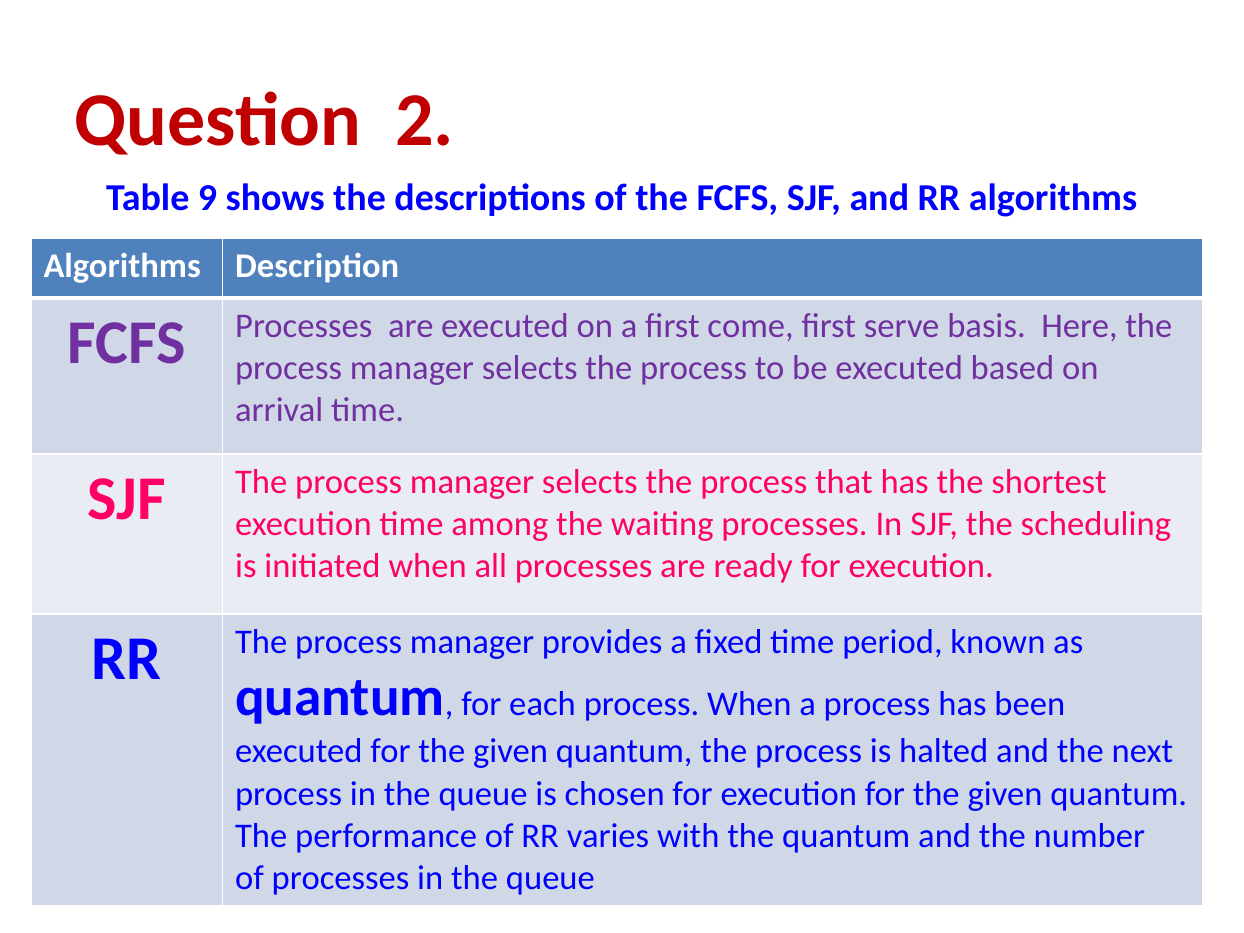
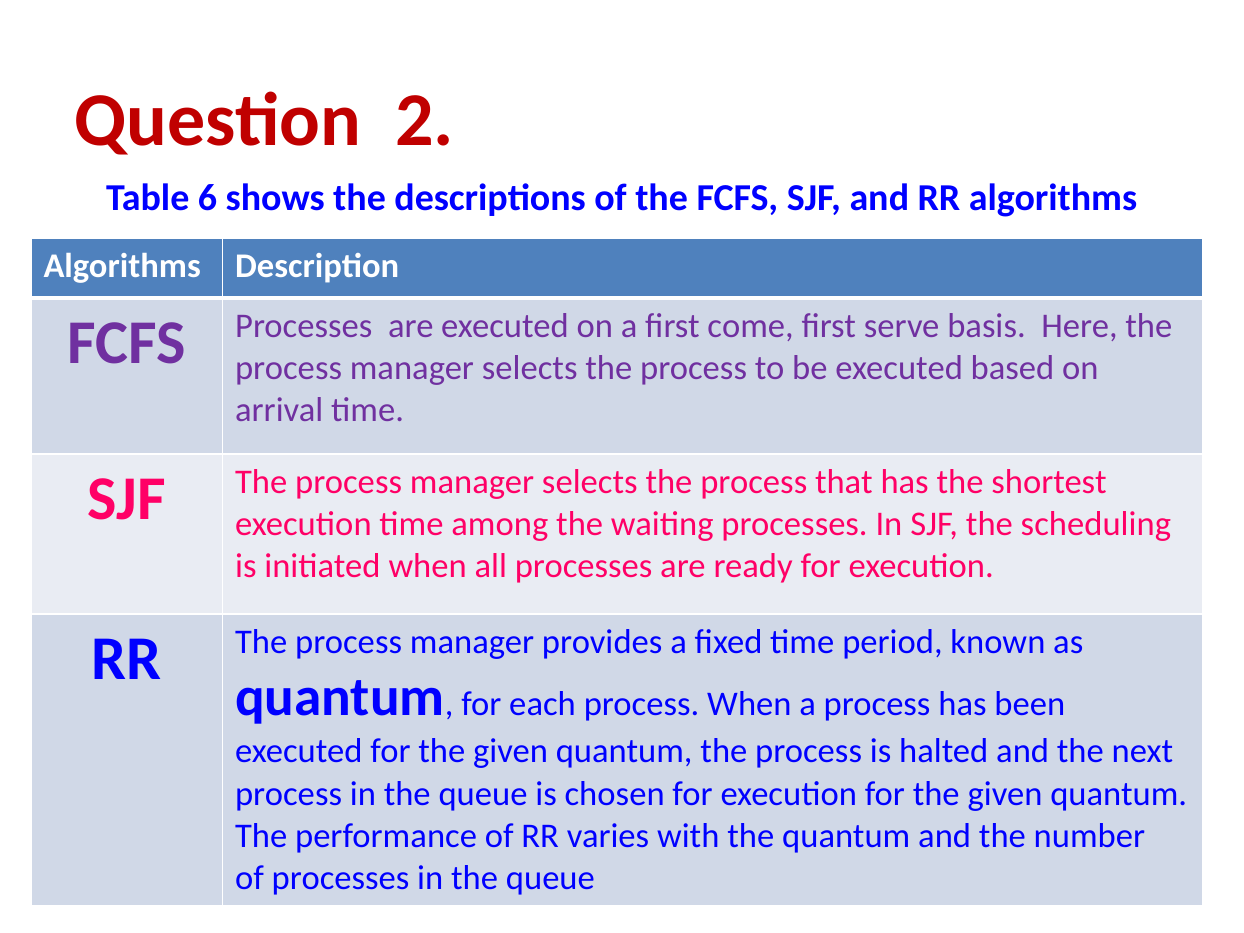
9: 9 -> 6 (207, 198)
